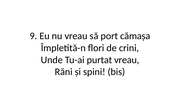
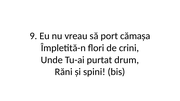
purtat vreau: vreau -> drum (127, 60)
